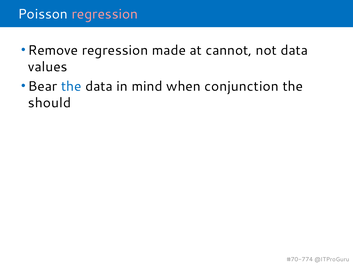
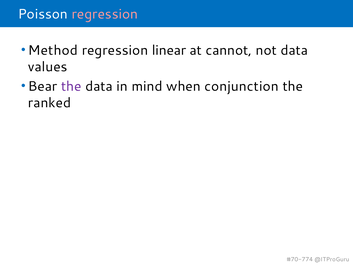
Remove: Remove -> Method (53, 50)
made: made -> linear (169, 50)
the colour: blue -> purple (71, 86)
should: should -> ranked (49, 103)
